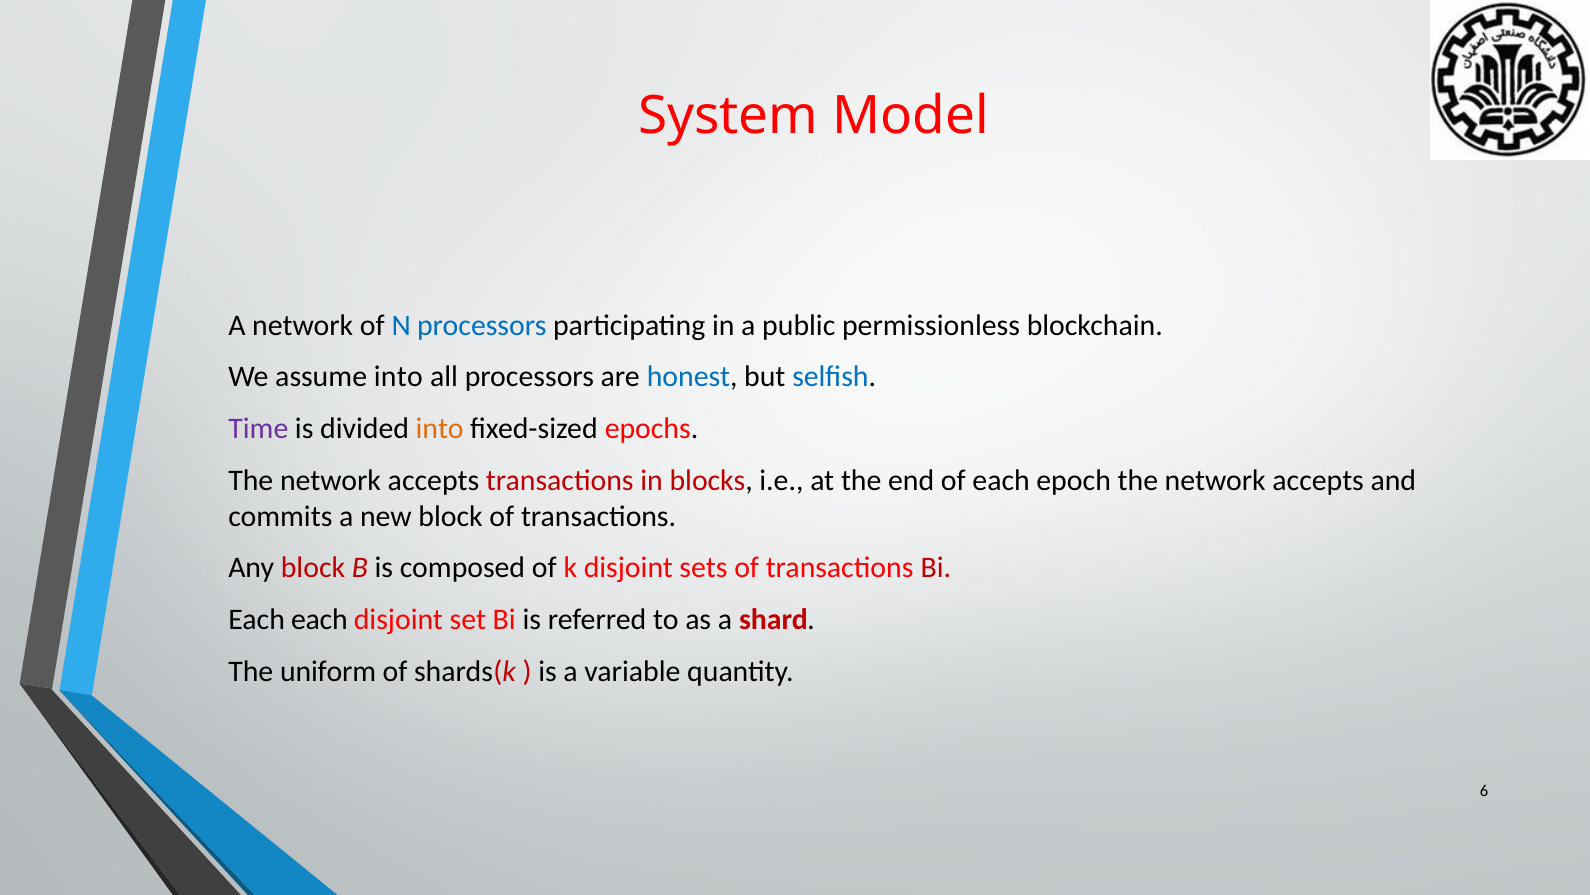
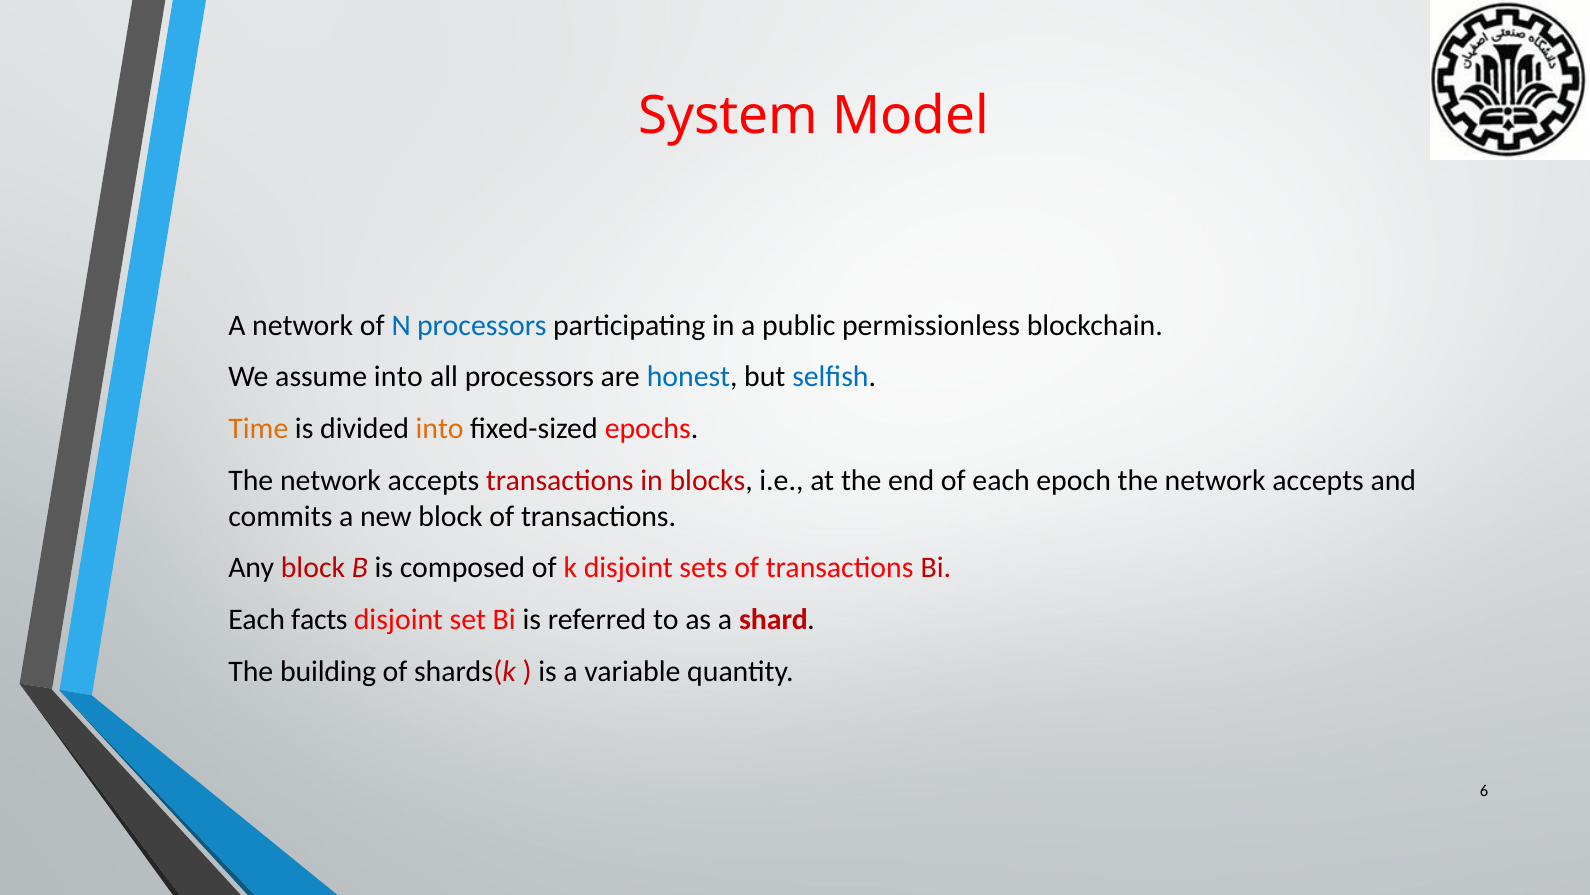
Time colour: purple -> orange (258, 428)
Each each: each -> facts (319, 619)
uniform: uniform -> building (328, 671)
